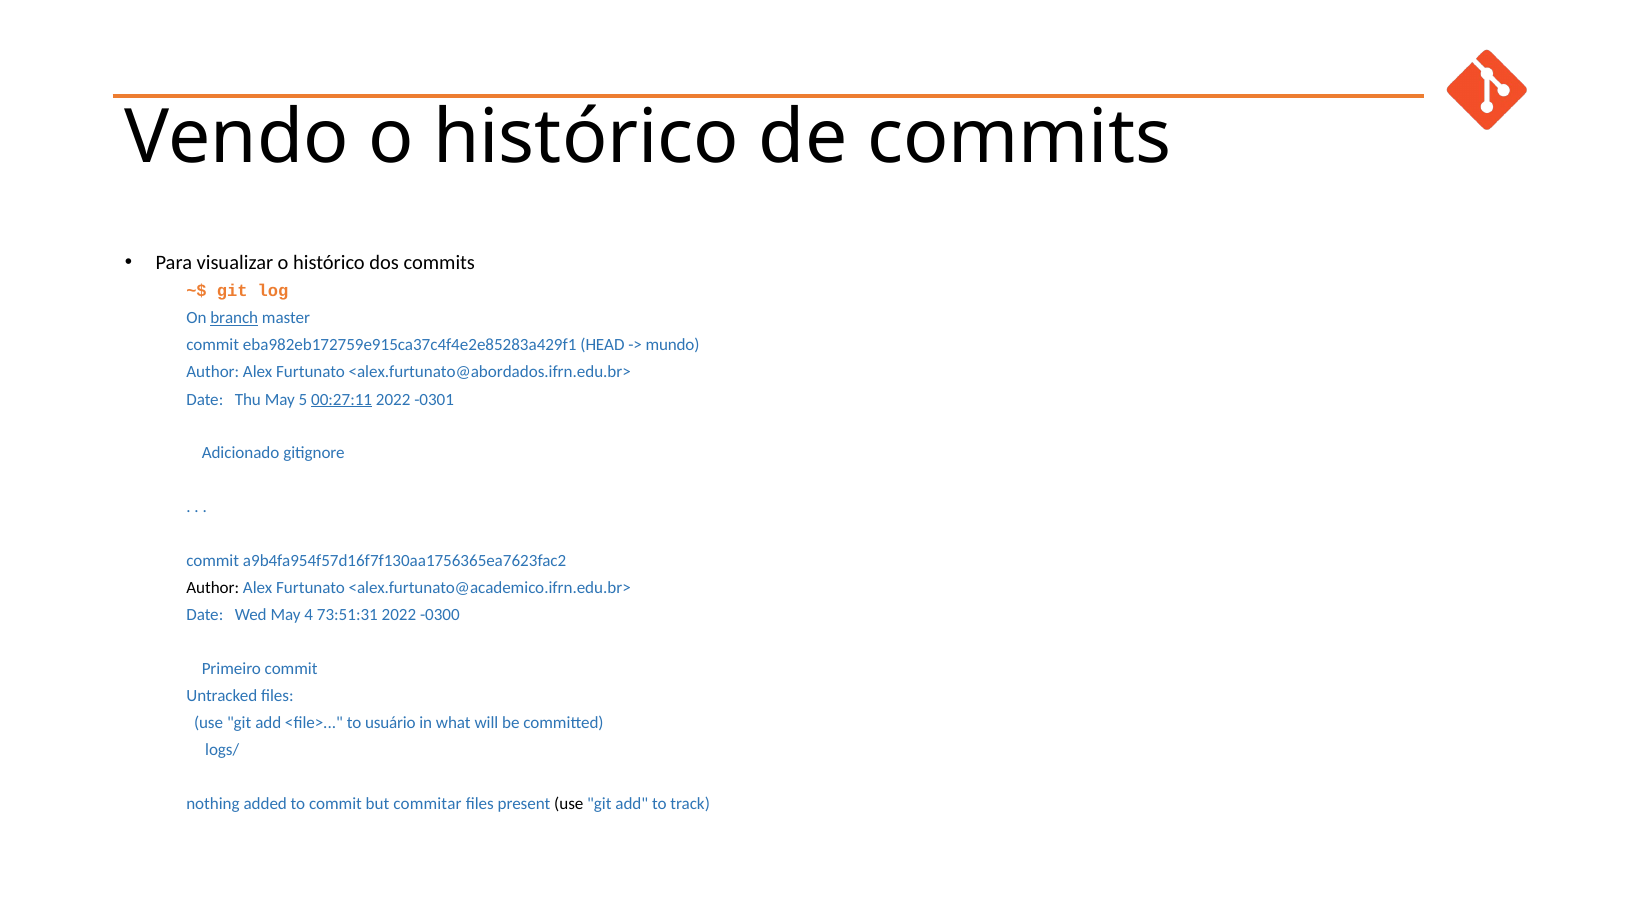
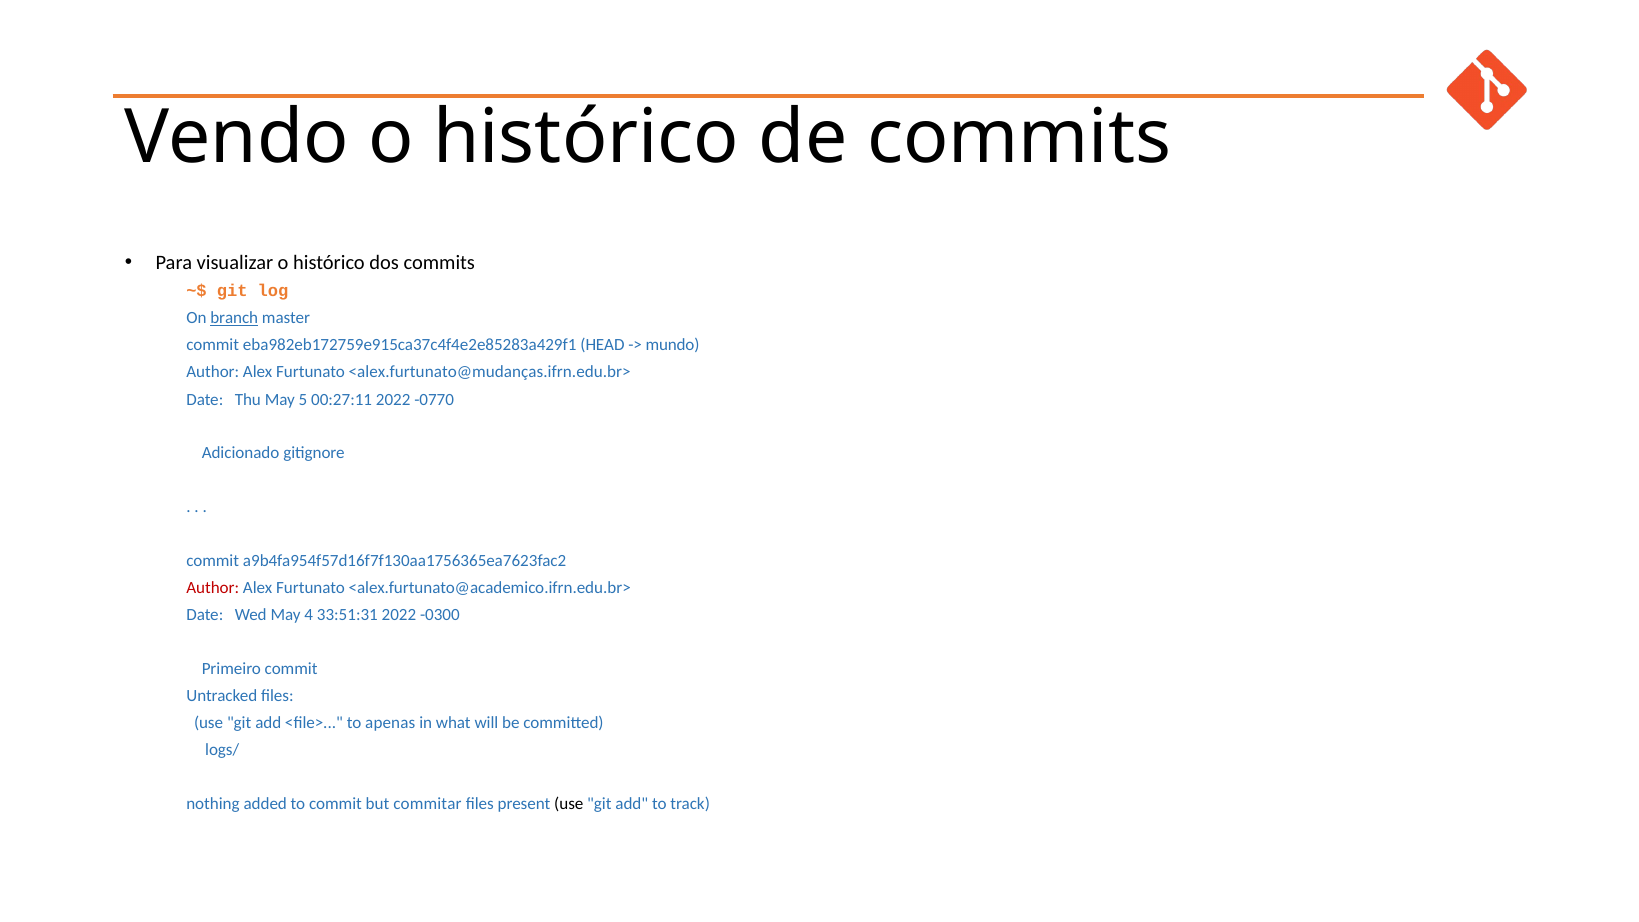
<alex.furtunato@abordados.ifrn.edu.br>: <alex.furtunato@abordados.ifrn.edu.br> -> <alex.furtunato@mudanças.ifrn.edu.br> (490, 372)
00:27:11 underline: present -> none (342, 399)
-0301: -0301 -> -0770 (434, 399)
Author colour: black -> red (213, 588)
73:51:31: 73:51:31 -> 33:51:31 (347, 615)
usuário: usuário -> apenas (390, 723)
